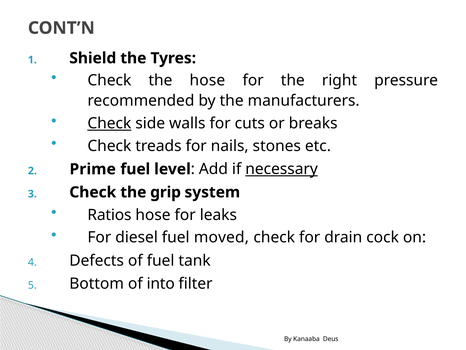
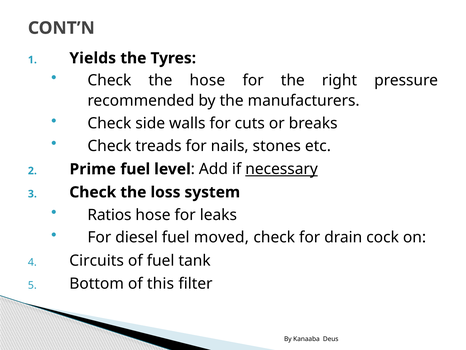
Shield: Shield -> Yields (93, 58)
Check underline: present -> none (109, 123)
grip: grip -> loss (165, 192)
Defects: Defects -> Circuits (97, 260)
into: into -> this (161, 283)
